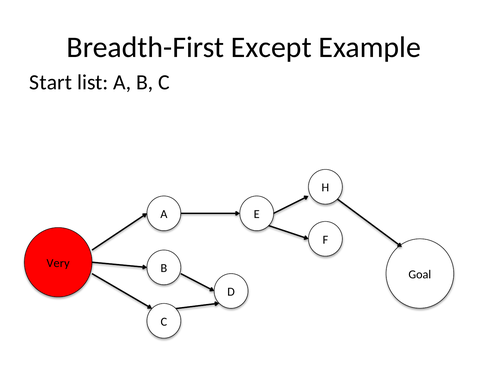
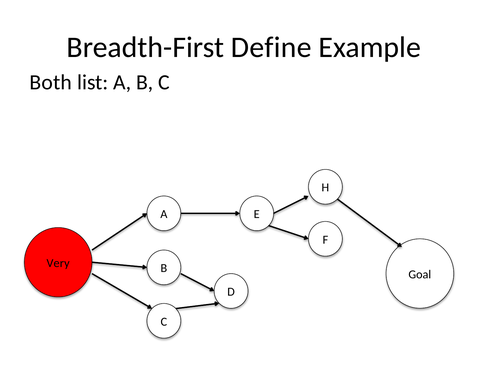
Except: Except -> Define (271, 47)
Start: Start -> Both (51, 82)
